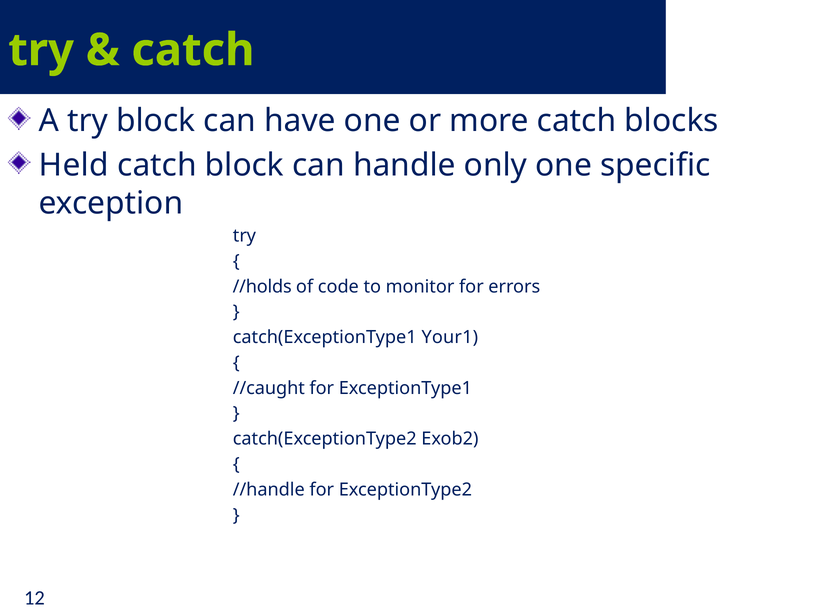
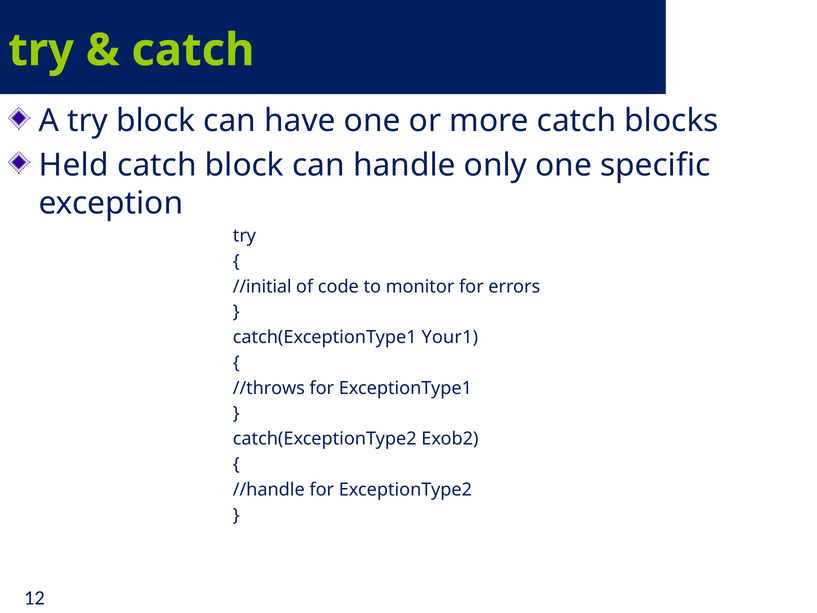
//holds: //holds -> //initial (262, 286)
//caught: //caught -> //throws (269, 388)
